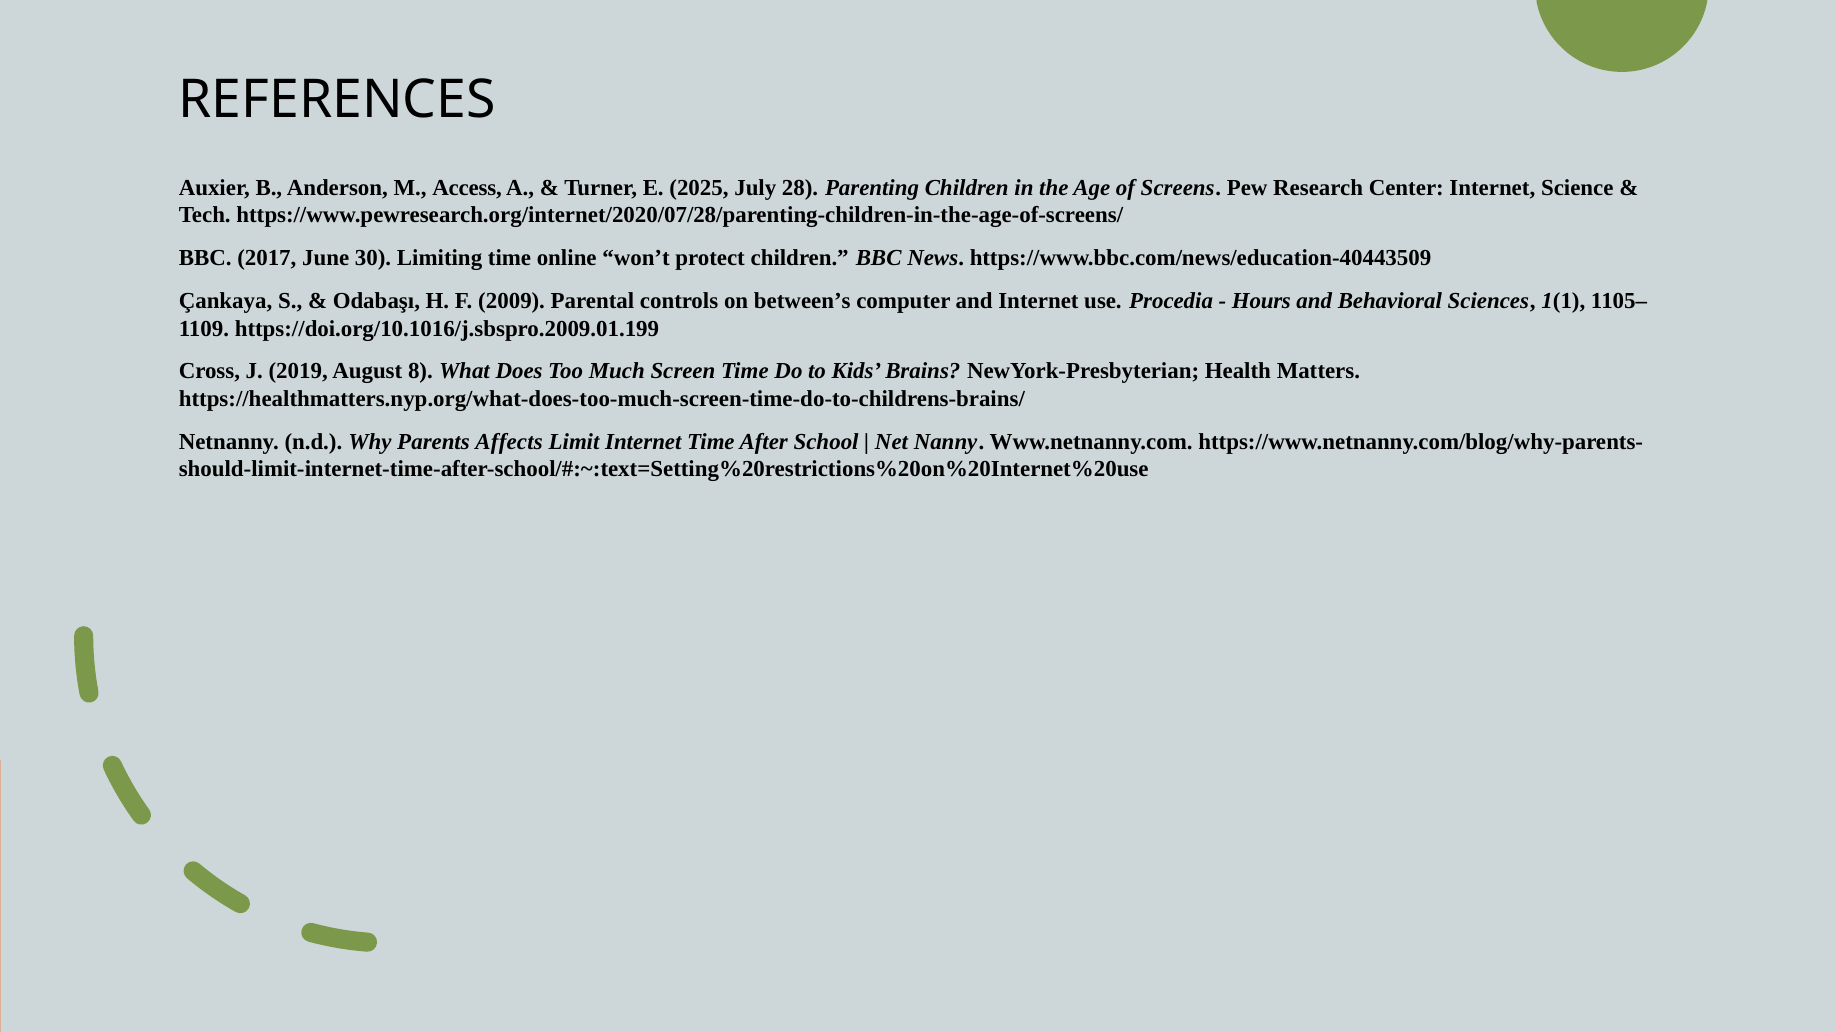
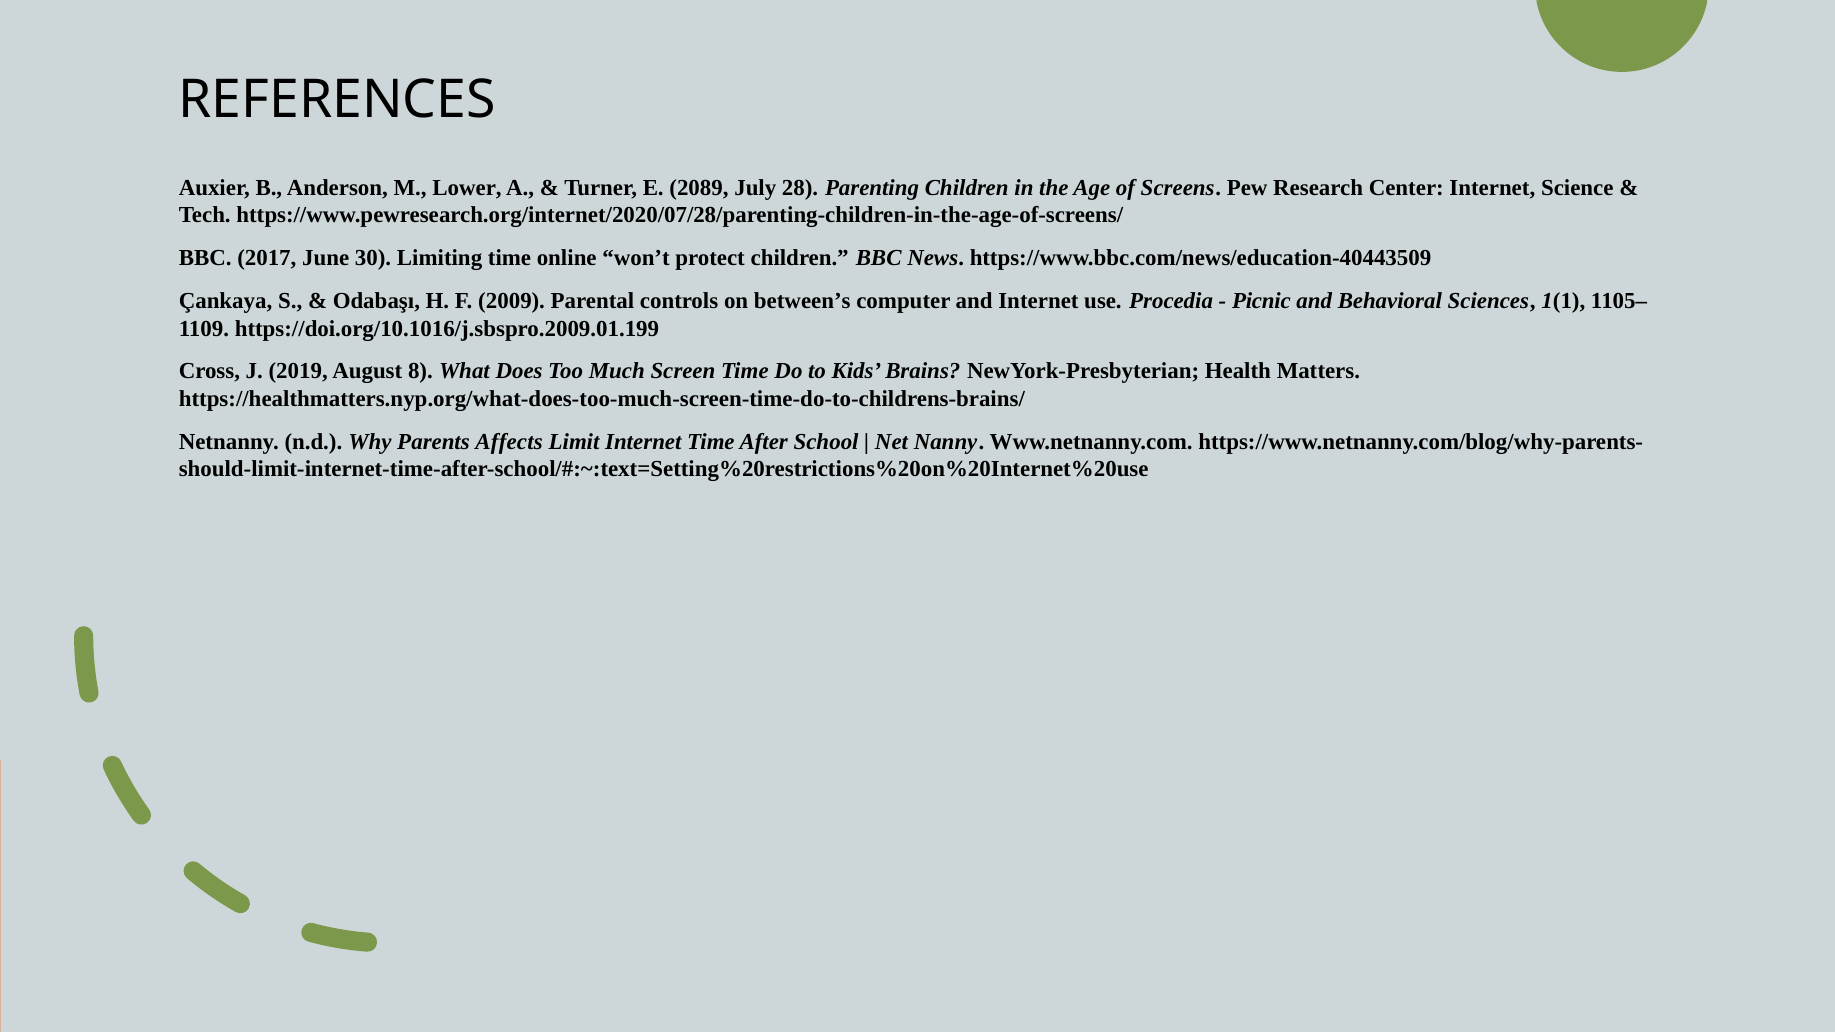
Access: Access -> Lower (467, 188)
2025: 2025 -> 2089 (699, 188)
Hours: Hours -> Picnic (1261, 301)
